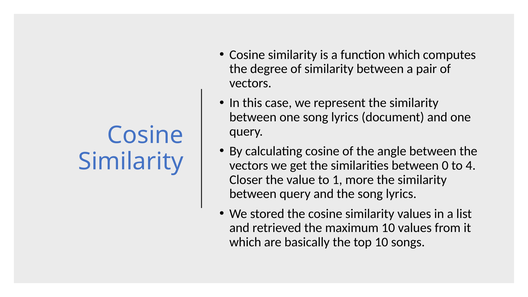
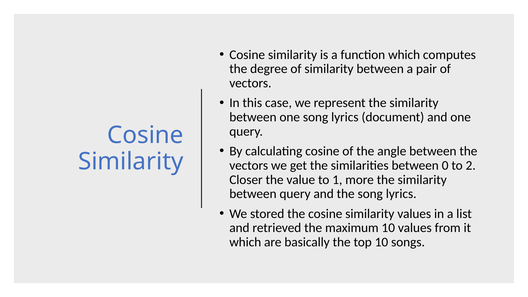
4: 4 -> 2 (471, 165)
